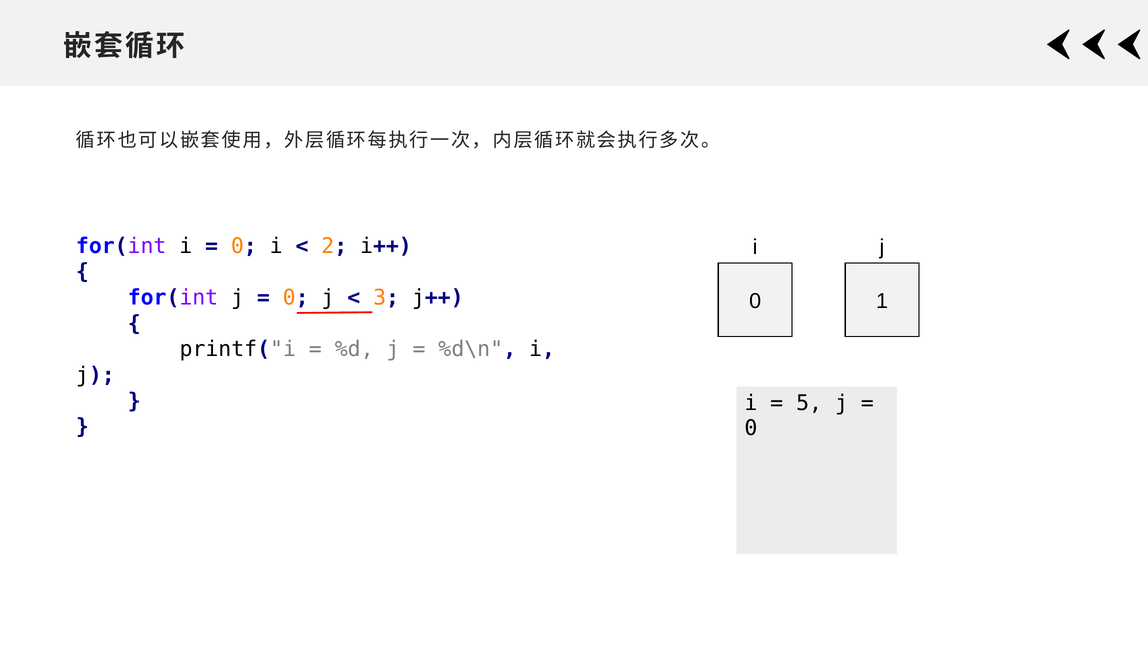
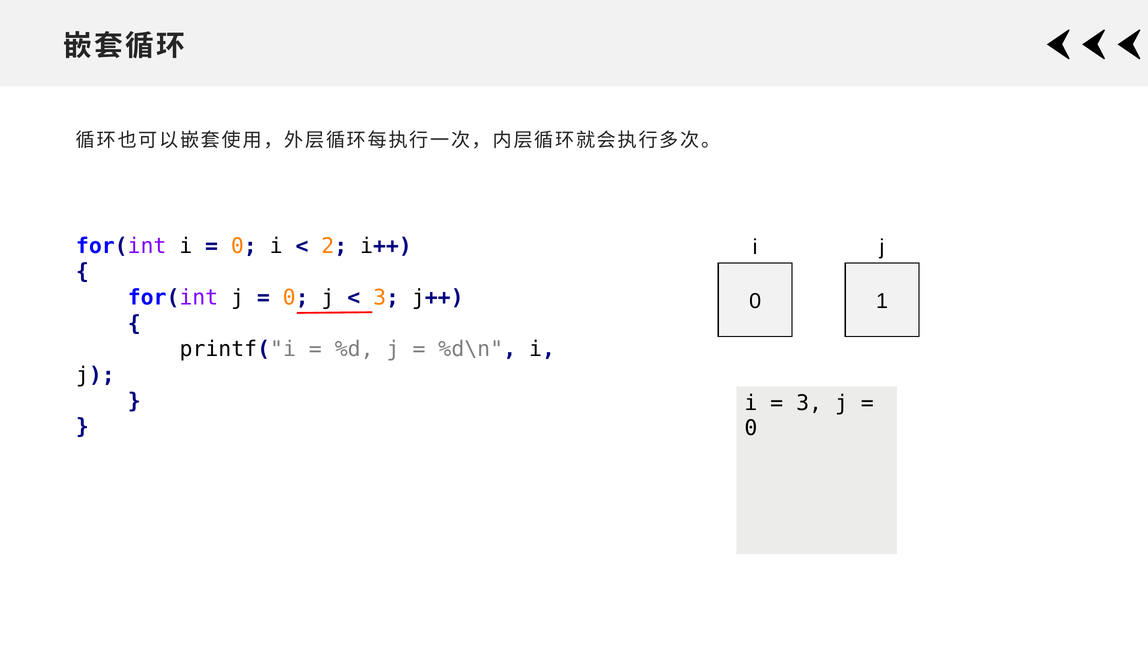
5: 5 -> 3 (809, 403)
